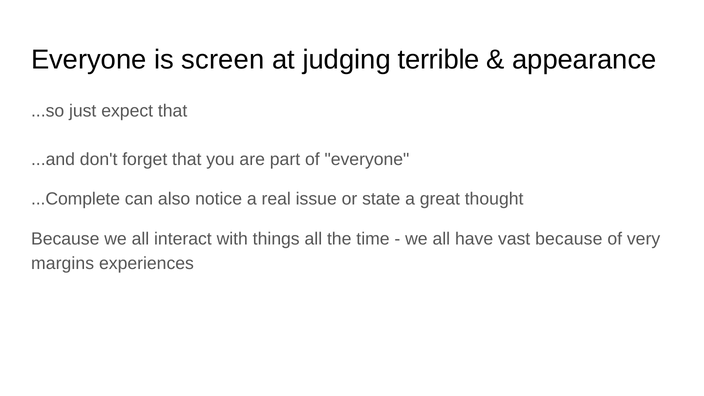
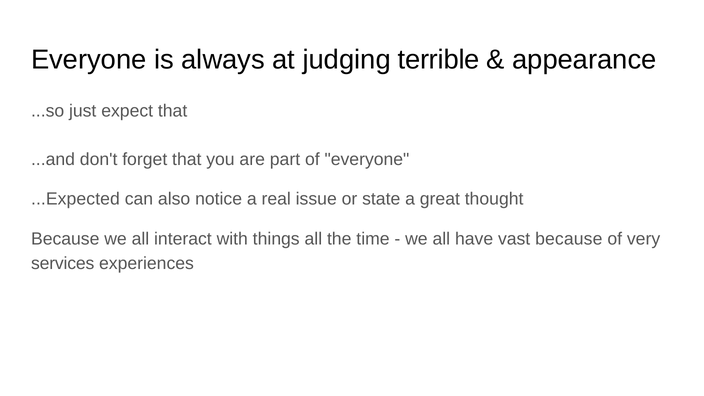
screen: screen -> always (223, 60)
...Complete: ...Complete -> ...Expected (75, 199)
margins: margins -> services (63, 263)
